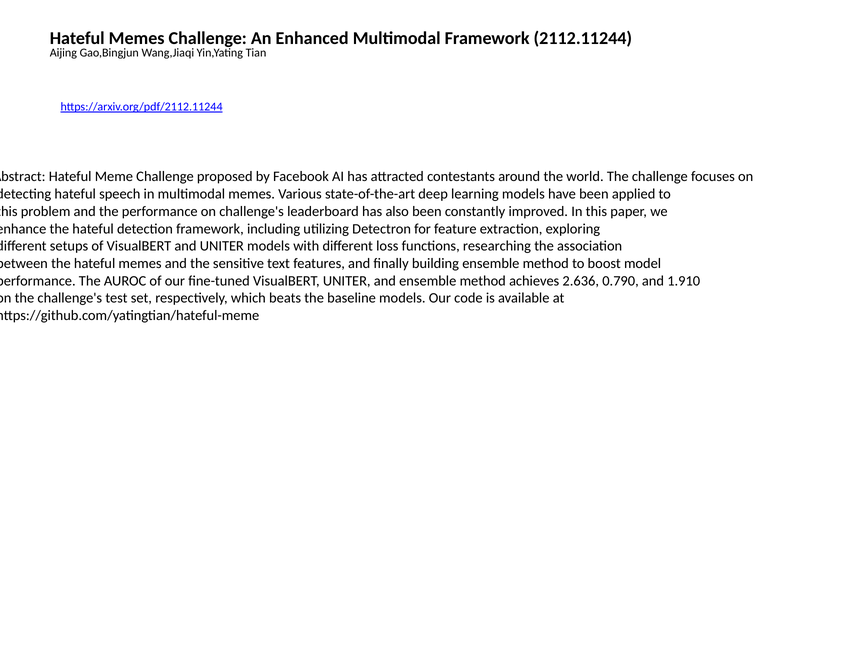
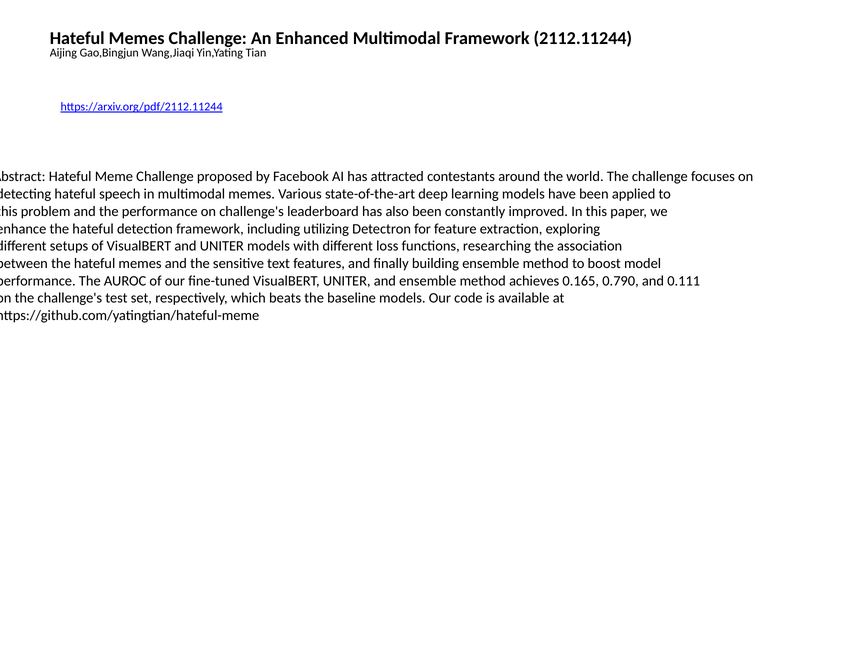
2.636: 2.636 -> 0.165 (581, 280)
1.910: 1.910 -> 0.111 (684, 280)
